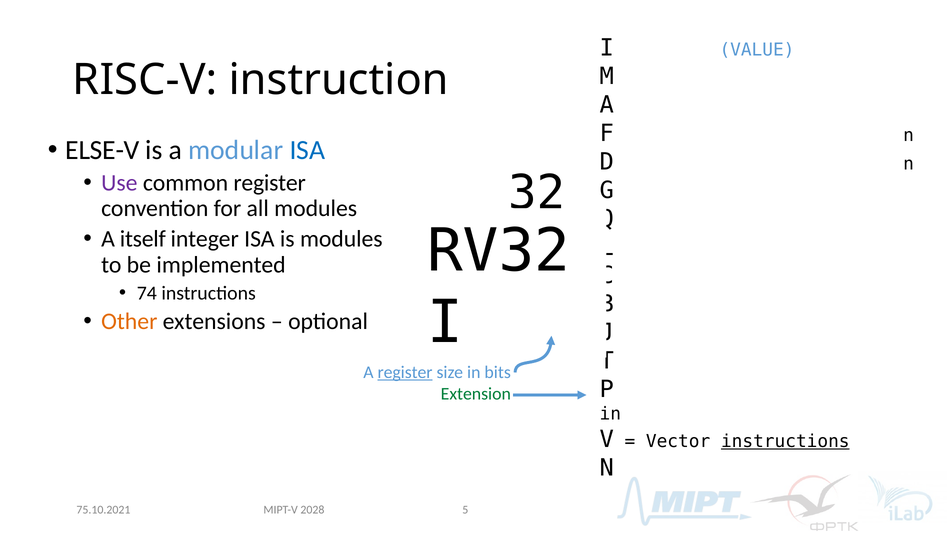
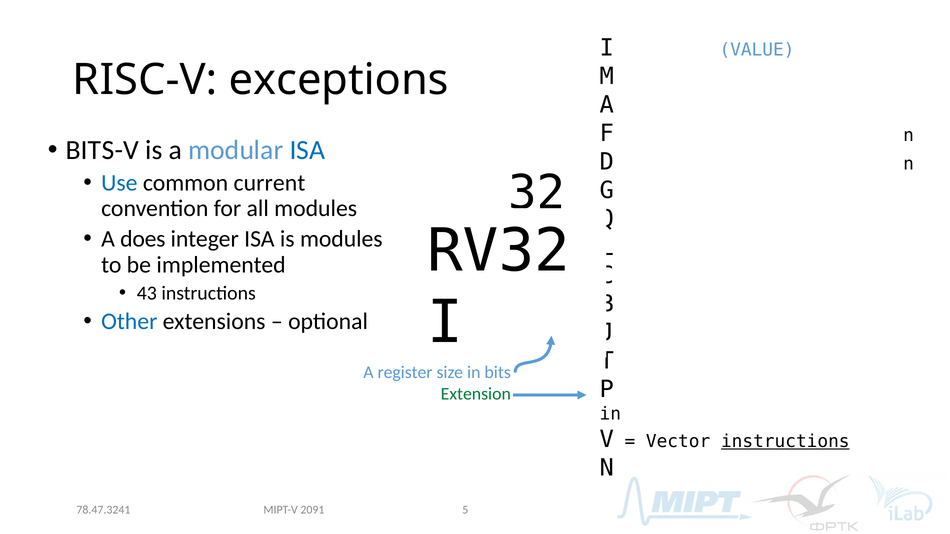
instruction: instruction -> exceptions (339, 80)
ELSE-V: ELSE-V -> BITS-V (102, 150)
Use colour: purple -> blue (119, 183)
common register: register -> current (269, 183)
itself: itself -> does (143, 239)
74: 74 -> 43 (147, 293)
Other colour: orange -> blue (129, 322)
register underline: present -> none (405, 373)
2028: 2028 -> 2091 (312, 510)
75.10.2021: 75.10.2021 -> 78.47.3241 (103, 510)
